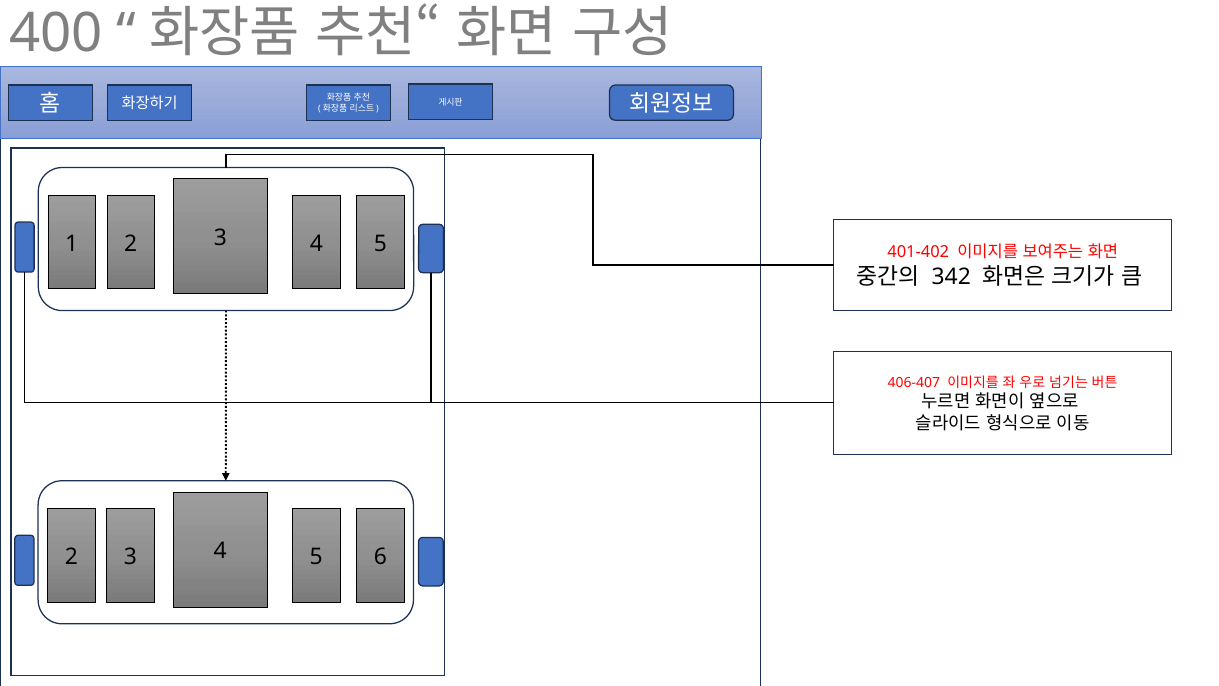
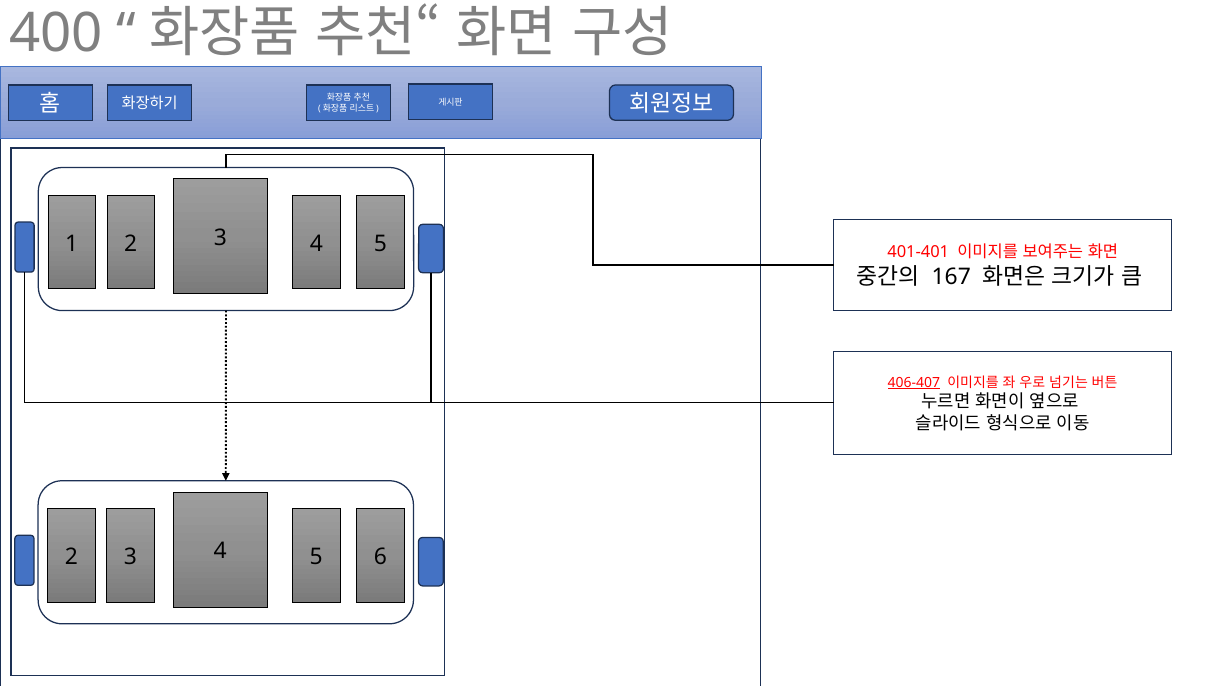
401-402: 401-402 -> 401-401 (918, 252)
342: 342 -> 167 (951, 276)
406-407 underline: none -> present (914, 382)
